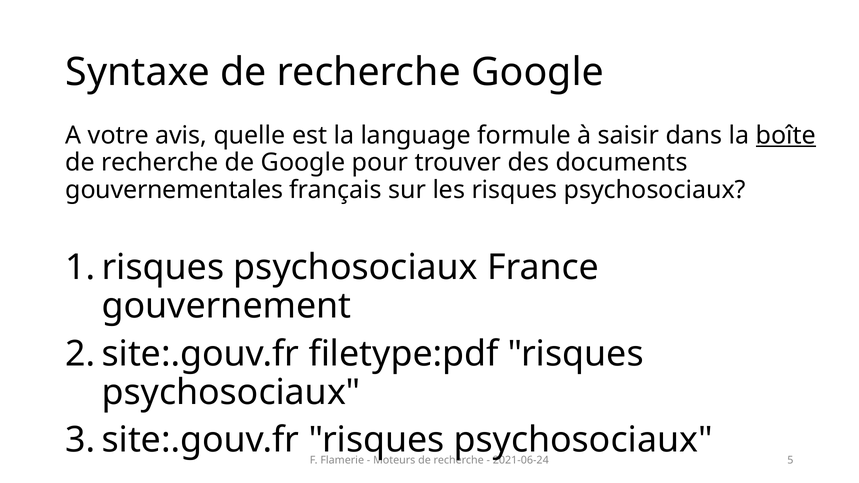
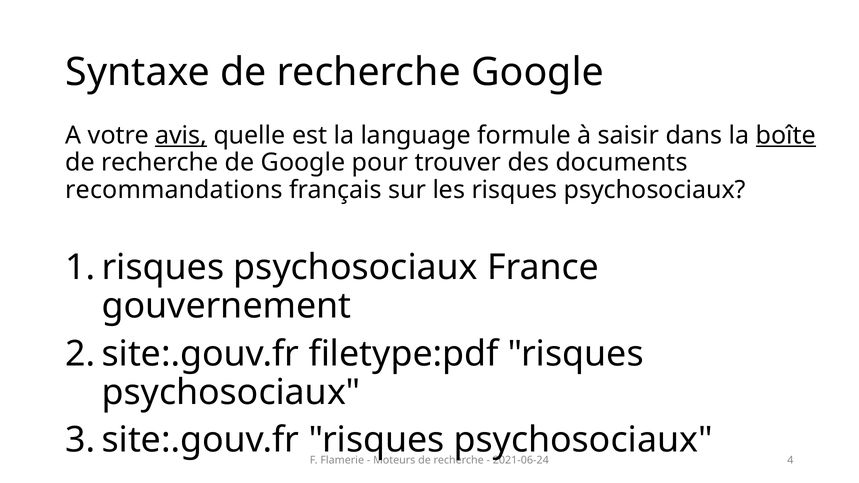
avis underline: none -> present (181, 136)
gouvernementales: gouvernementales -> recommandations (174, 190)
5: 5 -> 4 (790, 461)
